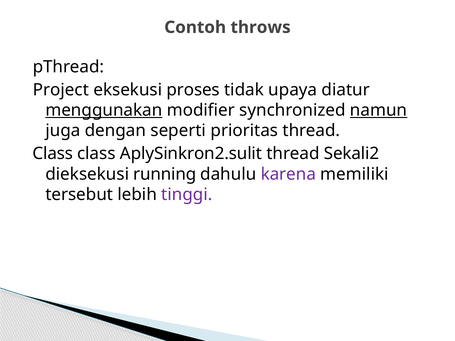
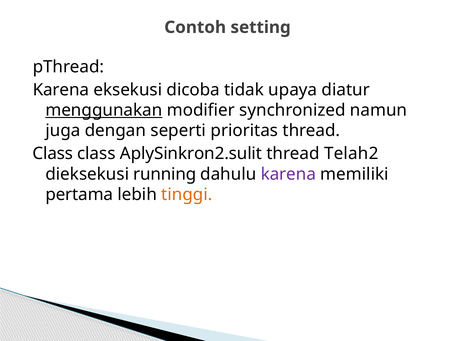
throws: throws -> setting (261, 27)
Project: Project -> Karena (61, 90)
proses: proses -> dicoba (193, 90)
namun underline: present -> none (379, 110)
Sekali2: Sekali2 -> Telah2 (351, 154)
tersebut: tersebut -> pertama (79, 195)
tinggi colour: purple -> orange (187, 195)
